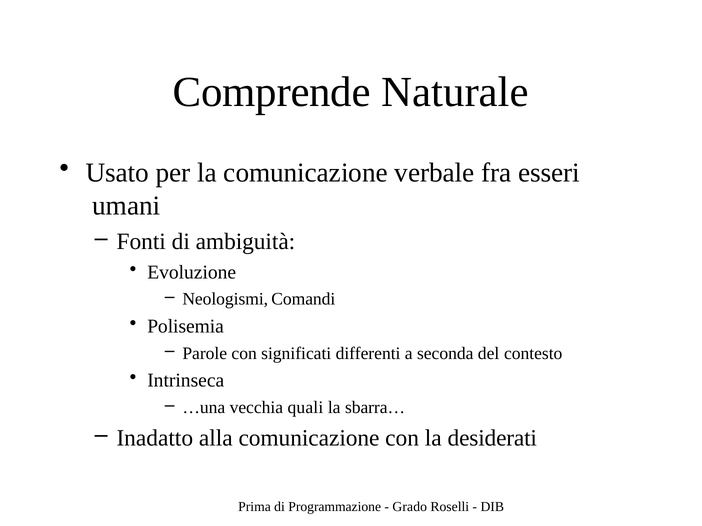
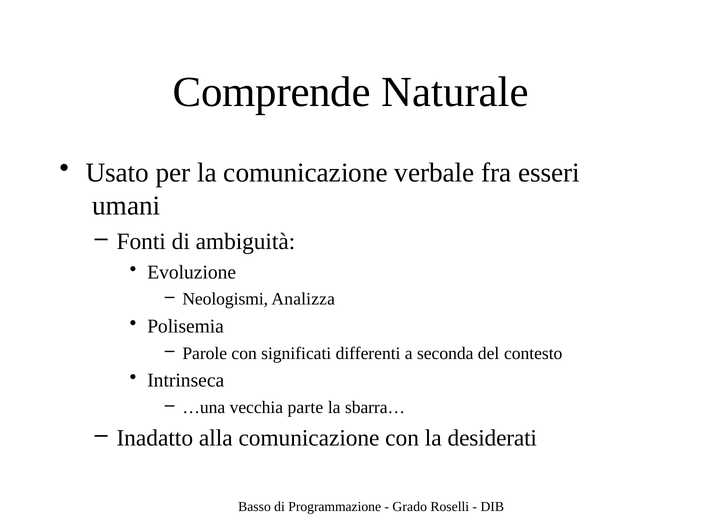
Comandi: Comandi -> Analizza (303, 299)
quali: quali -> parte (305, 408)
Prima: Prima -> Basso (255, 507)
